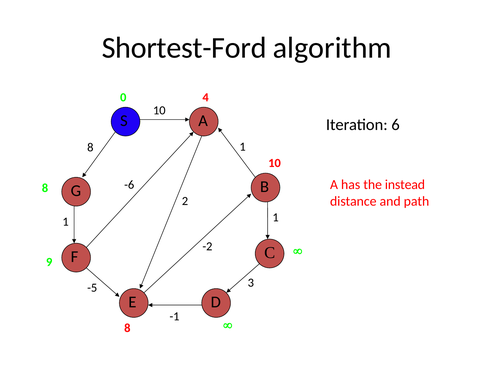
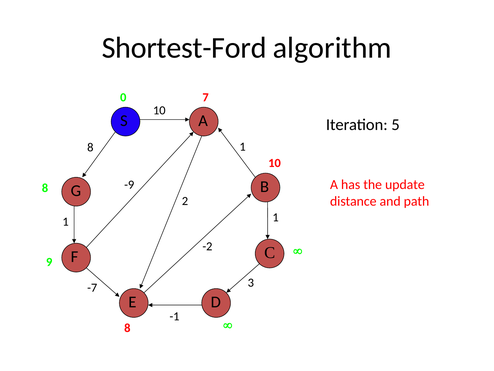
4: 4 -> 7 (206, 97)
6: 6 -> 5 (396, 125)
instead: instead -> update (405, 185)
-6: -6 -> -9 (129, 184)
-5: -5 -> -7 (92, 287)
